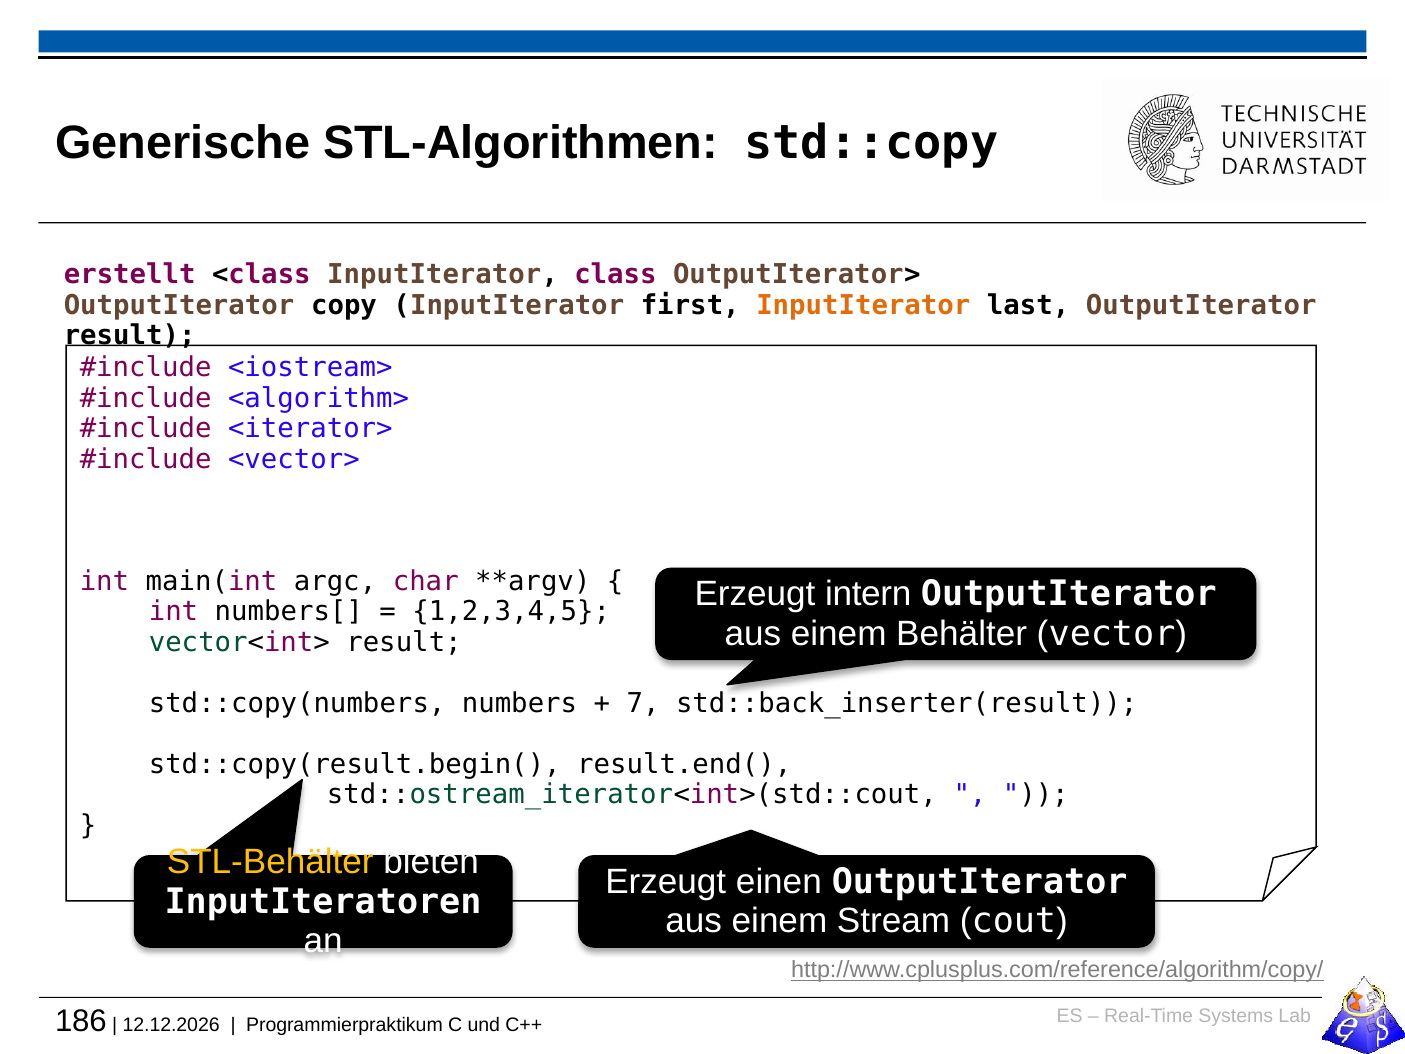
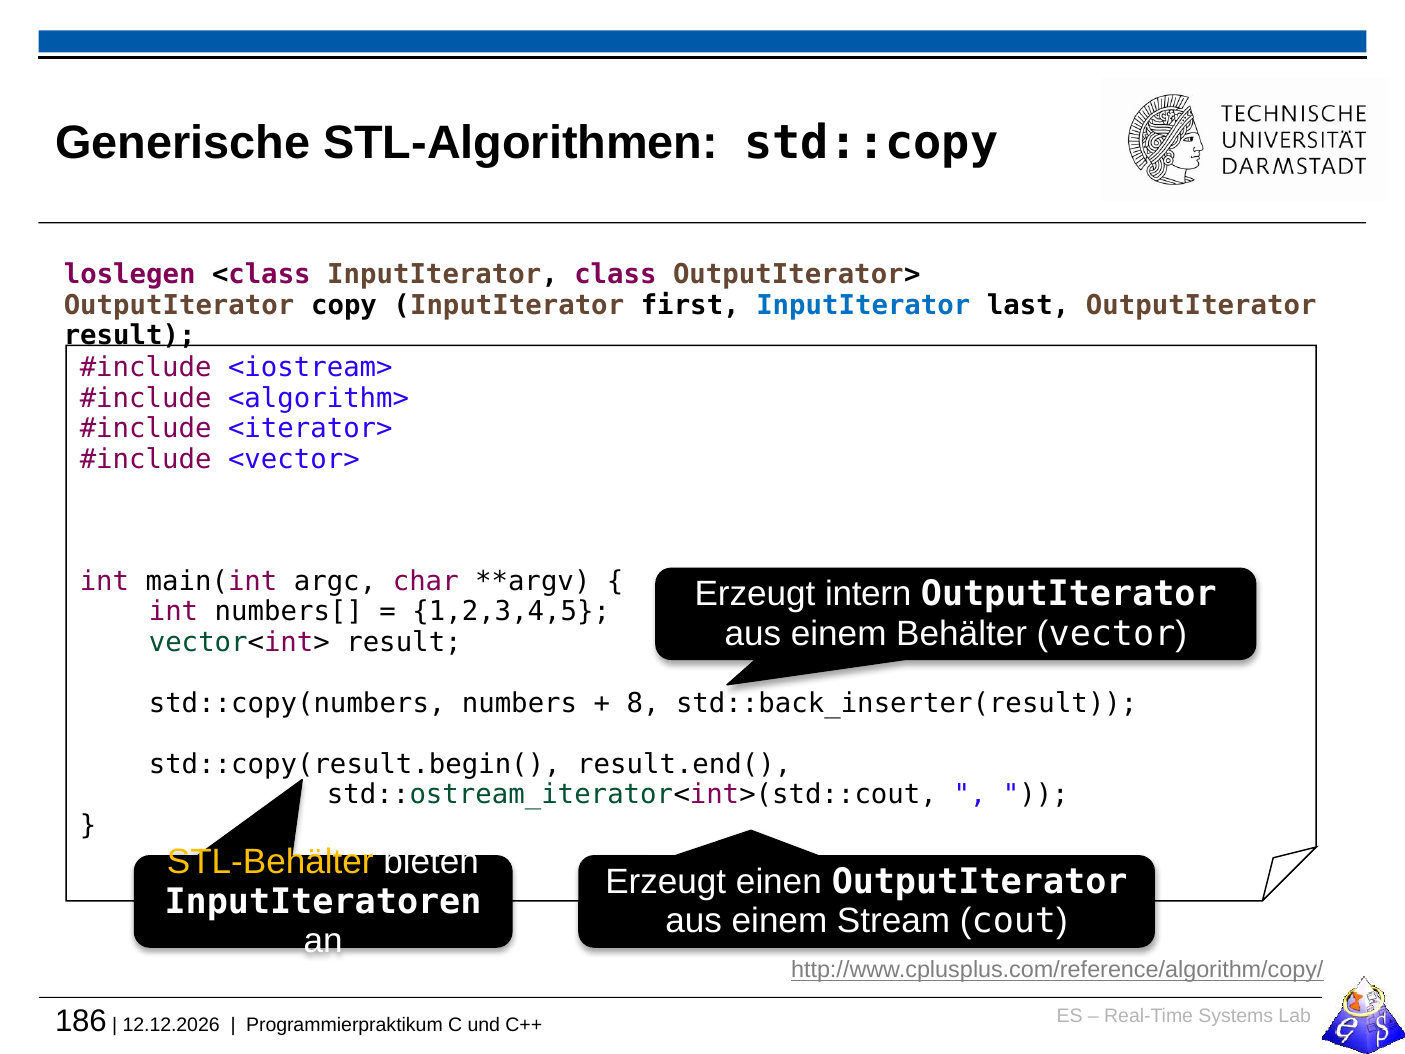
erstellt: erstellt -> loslegen (130, 275)
InputIterator colour: orange -> blue (863, 305)
7: 7 -> 8 (643, 703)
